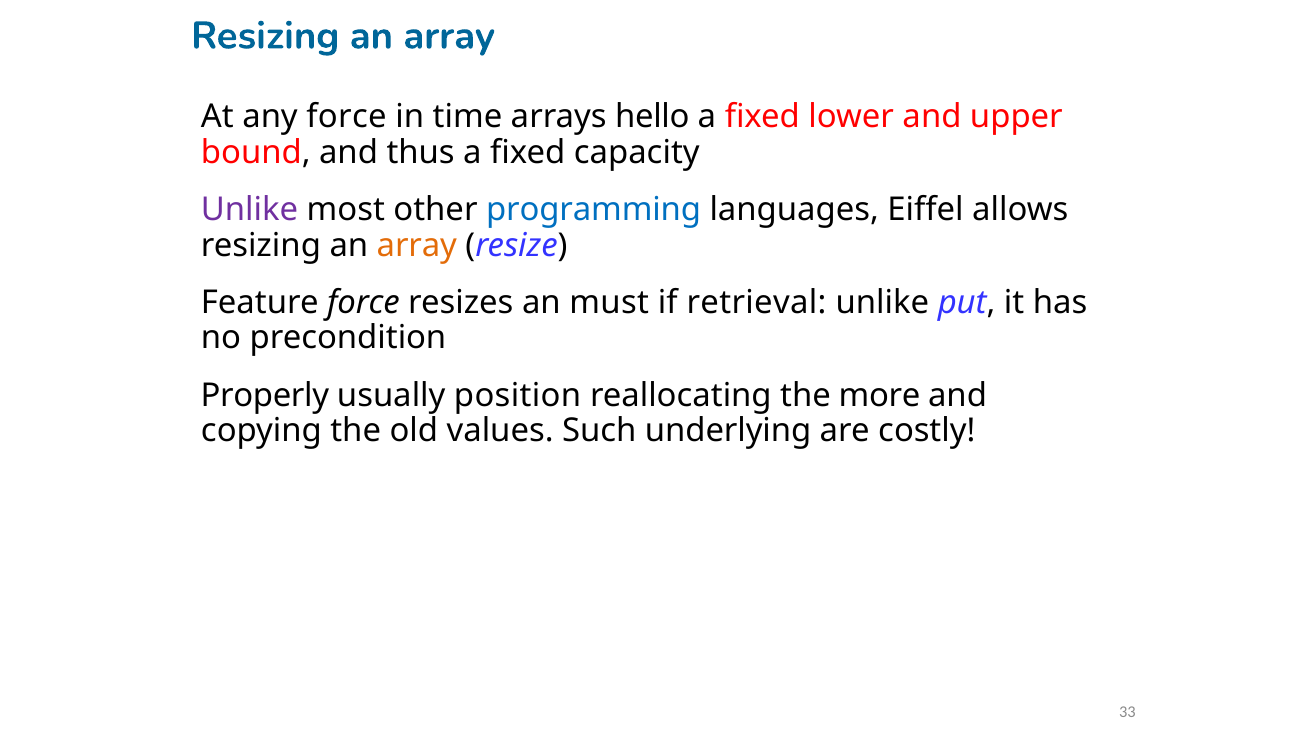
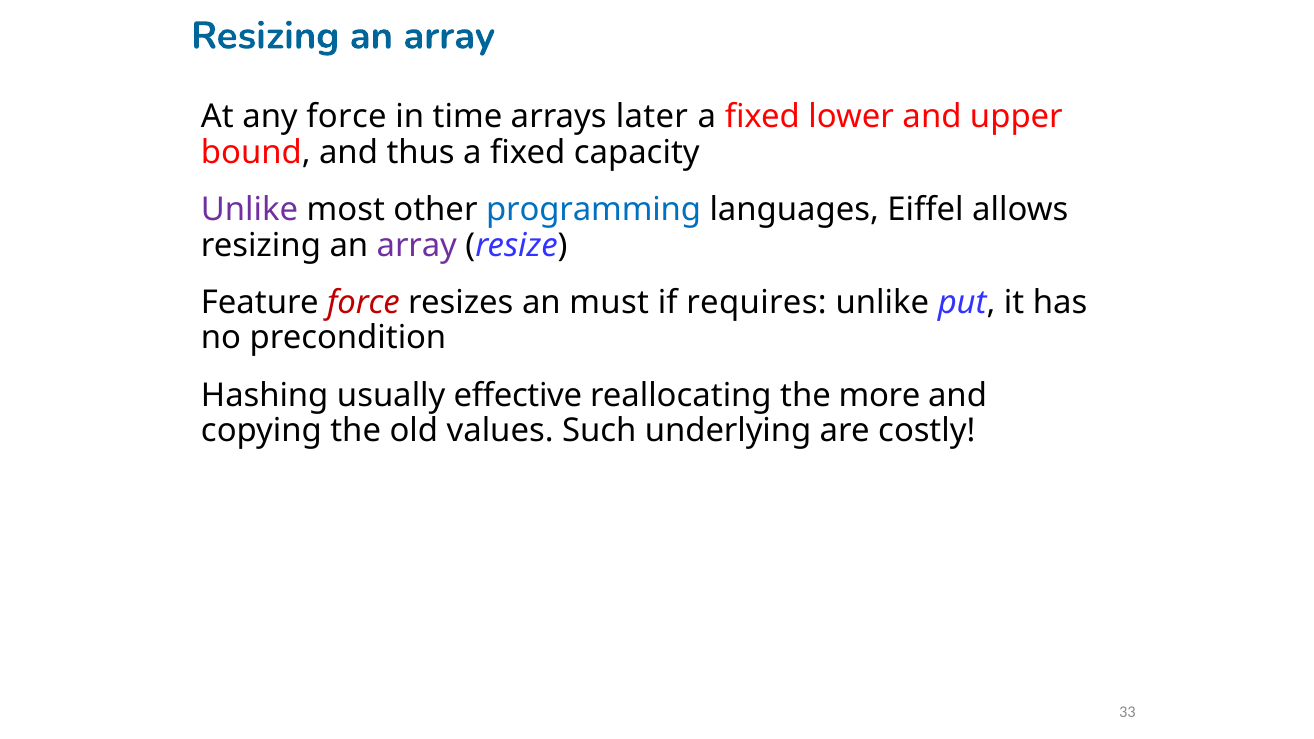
hello: hello -> later (652, 117)
array colour: orange -> purple (417, 245)
force colour: black -> red (363, 303)
retrieval: retrieval -> requires (757, 303)
Properly: Properly -> Hashing (265, 396)
position: position -> effective (518, 396)
